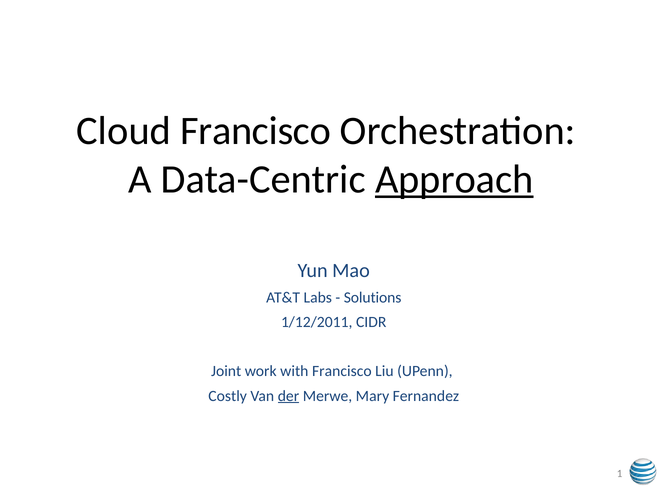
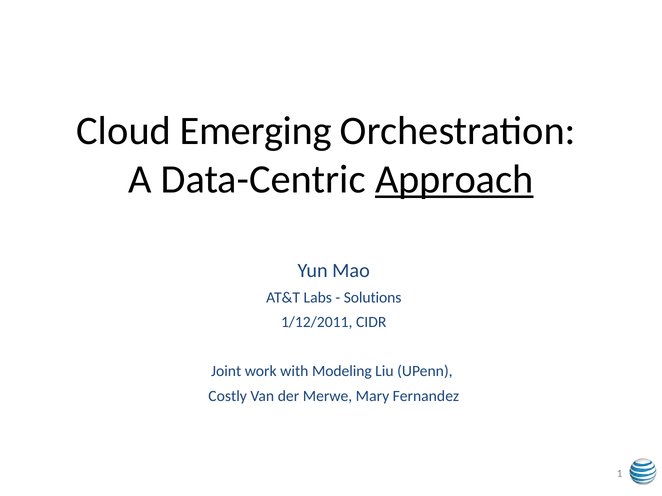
Cloud Francisco: Francisco -> Emerging (256, 131)
with Francisco: Francisco -> Modeling (342, 372)
der underline: present -> none (288, 396)
